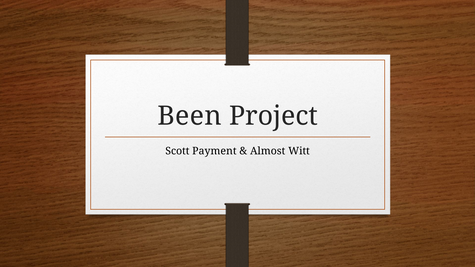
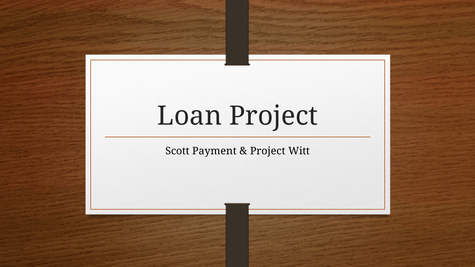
Been: Been -> Loan (190, 116)
Almost: Almost -> Project (268, 151)
